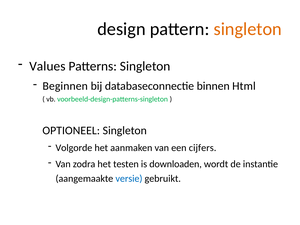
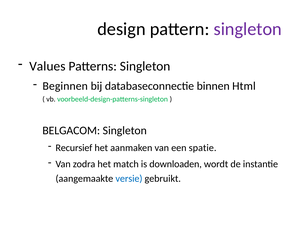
singleton colour: orange -> purple (248, 29)
OPTIONEEL: OPTIONEEL -> BELGACOM (71, 130)
Volgorde: Volgorde -> Recursief (74, 148)
cijfers: cijfers -> spatie (203, 148)
testen: testen -> match (126, 164)
